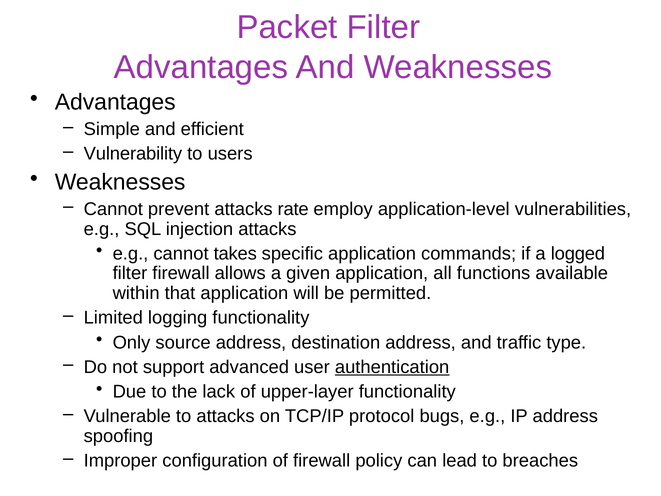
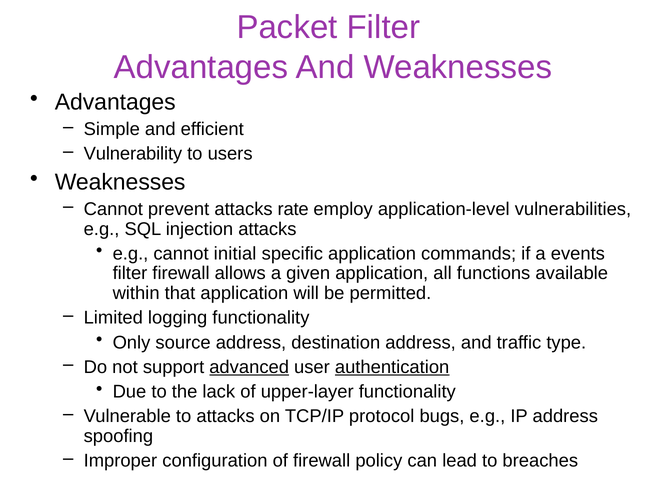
takes: takes -> initial (235, 253)
logged: logged -> events (578, 253)
advanced underline: none -> present (249, 367)
